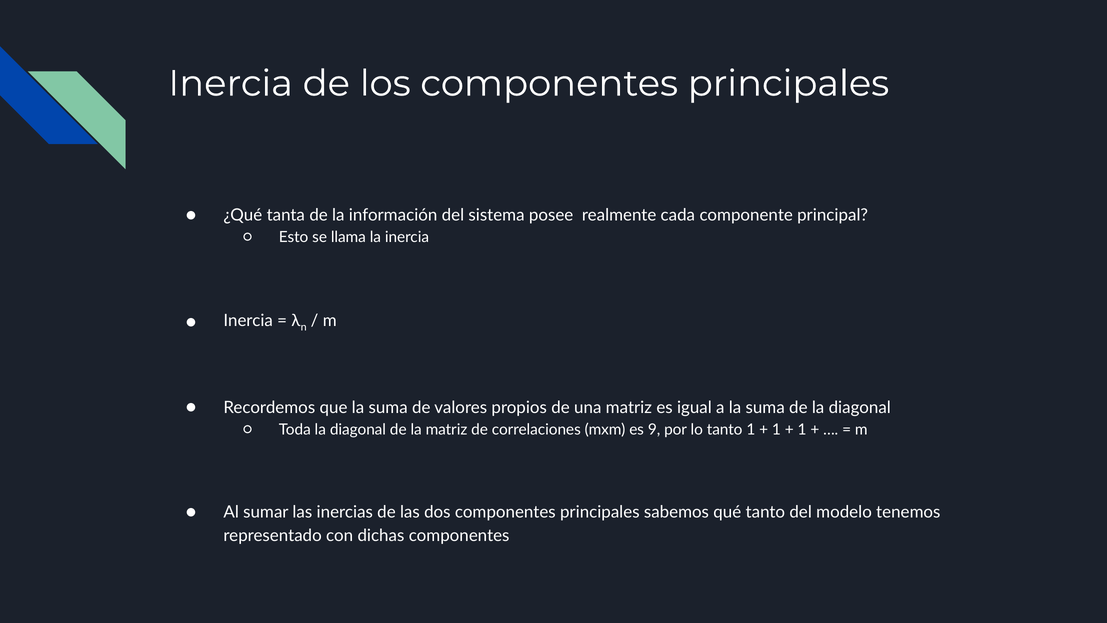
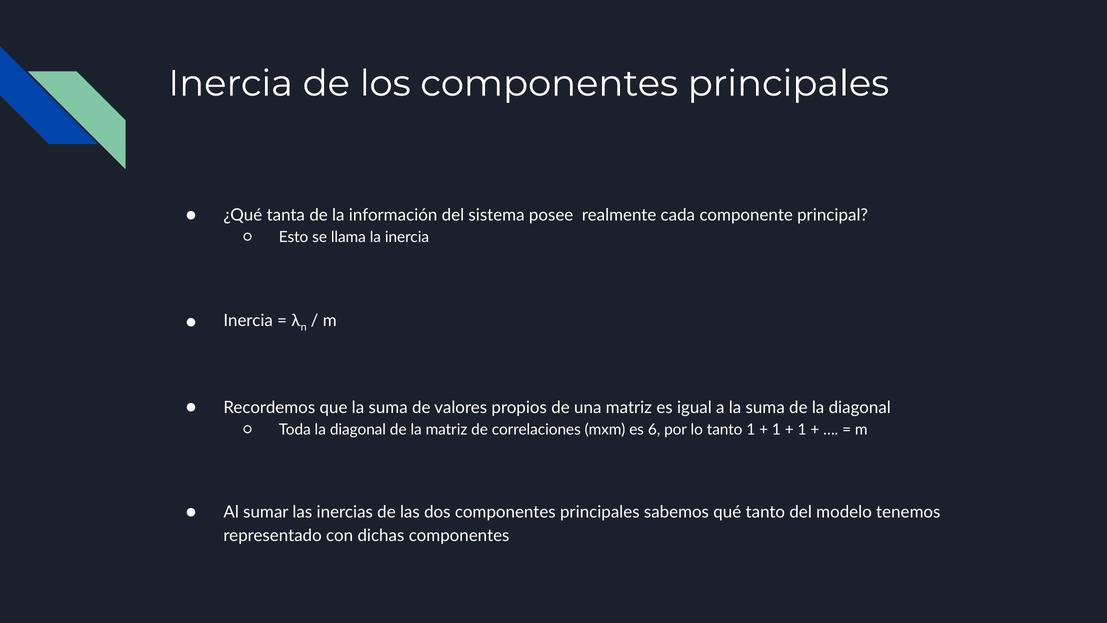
9: 9 -> 6 (654, 429)
